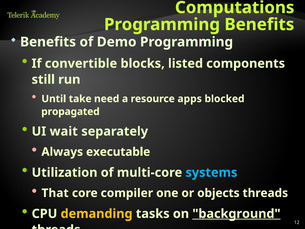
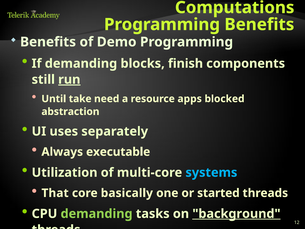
If convertible: convertible -> demanding (81, 63)
listed: listed -> finish (186, 63)
run underline: none -> present (69, 79)
propagated: propagated -> abstraction (70, 111)
wait: wait -> uses (64, 131)
compiler: compiler -> basically (127, 193)
objects: objects -> started (218, 193)
demanding colour: yellow -> light green (97, 214)
